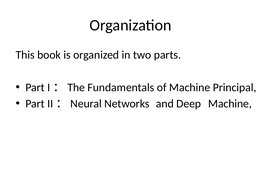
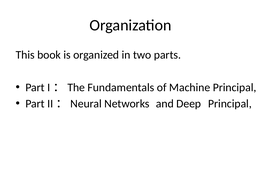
Deep Machine: Machine -> Principal (230, 104)
